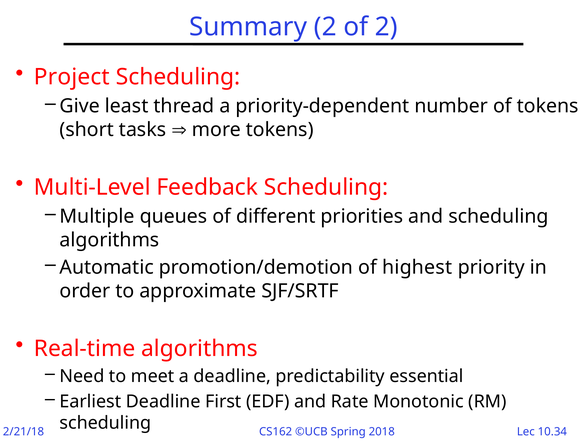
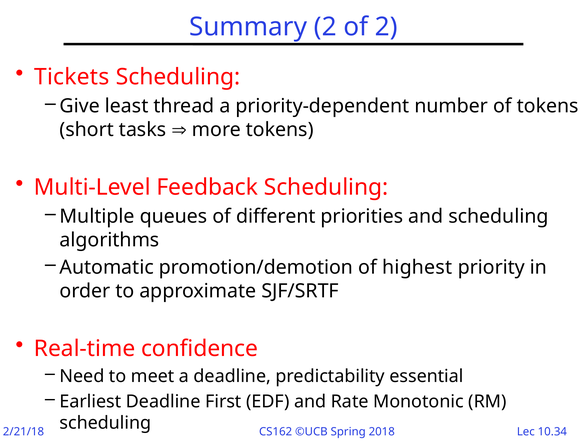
Project: Project -> Tickets (72, 77)
Real-time algorithms: algorithms -> confidence (200, 348)
